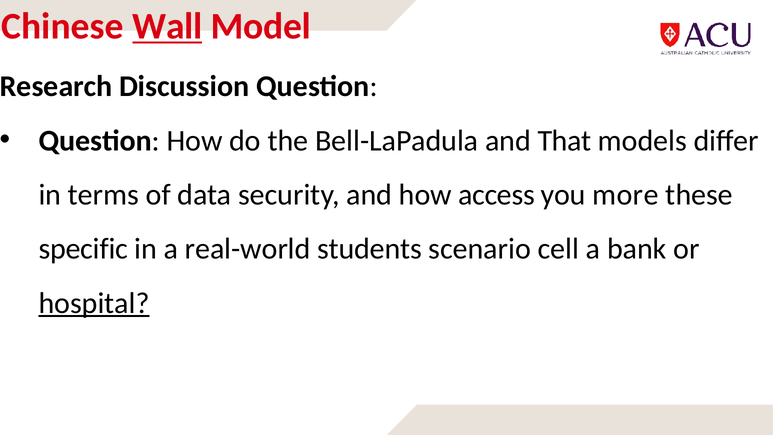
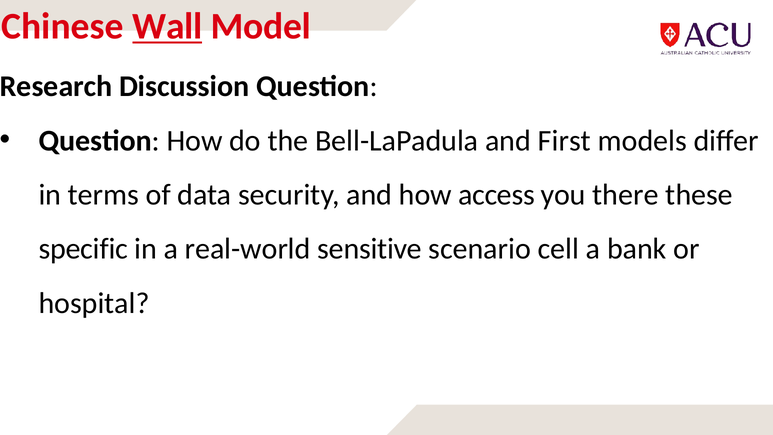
That: That -> First (564, 141)
more: more -> there (626, 195)
students: students -> sensitive (370, 249)
hospital underline: present -> none (94, 303)
